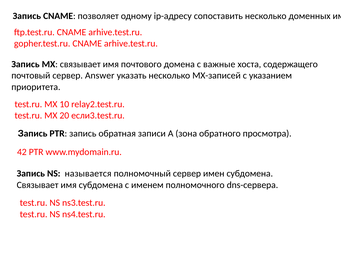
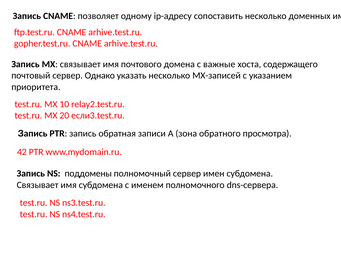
Answer: Answer -> Однако (100, 76)
называется: называется -> поддомены (88, 173)
